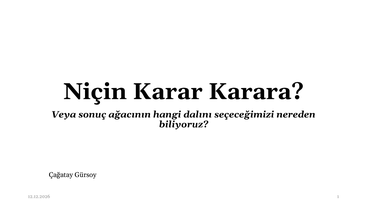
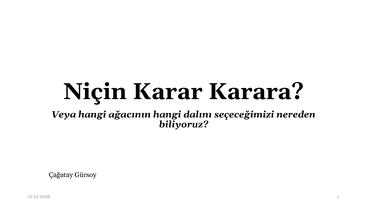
Veya sonuç: sonuç -> hangi (92, 115)
